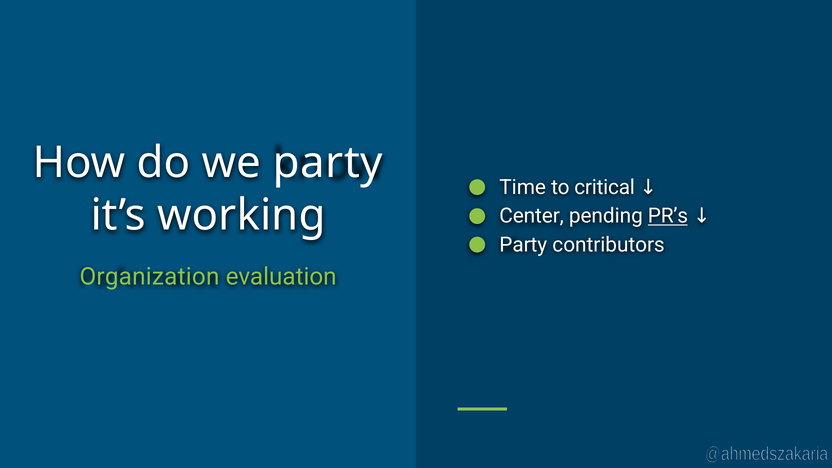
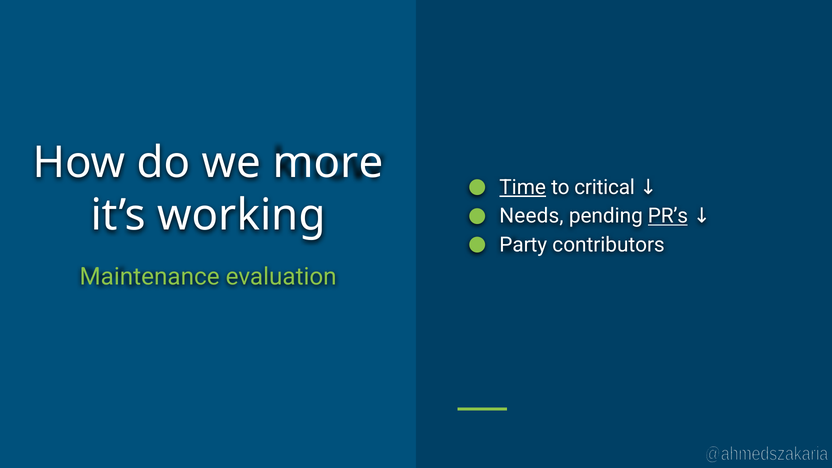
we party: party -> more (328, 163)
Time underline: none -> present (523, 187)
Center: Center -> Needs (531, 216)
Organization: Organization -> Maintenance (150, 277)
